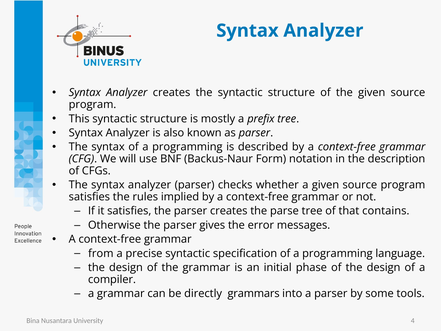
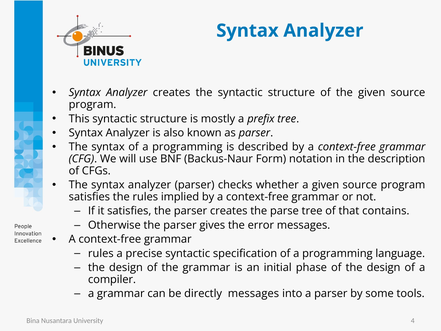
from: from -> rules (101, 253)
directly grammars: grammars -> messages (253, 293)
